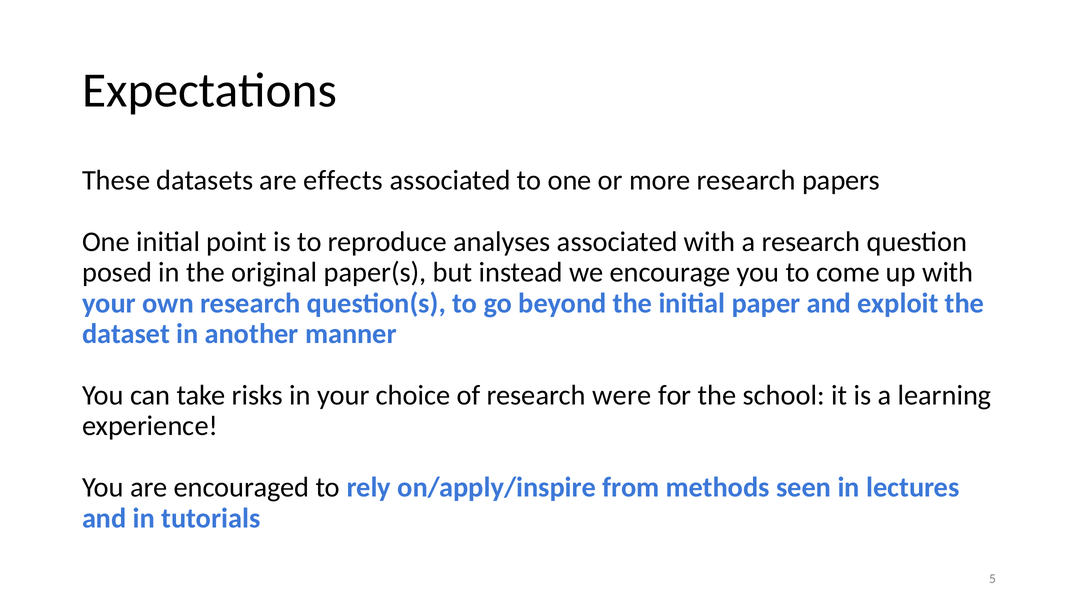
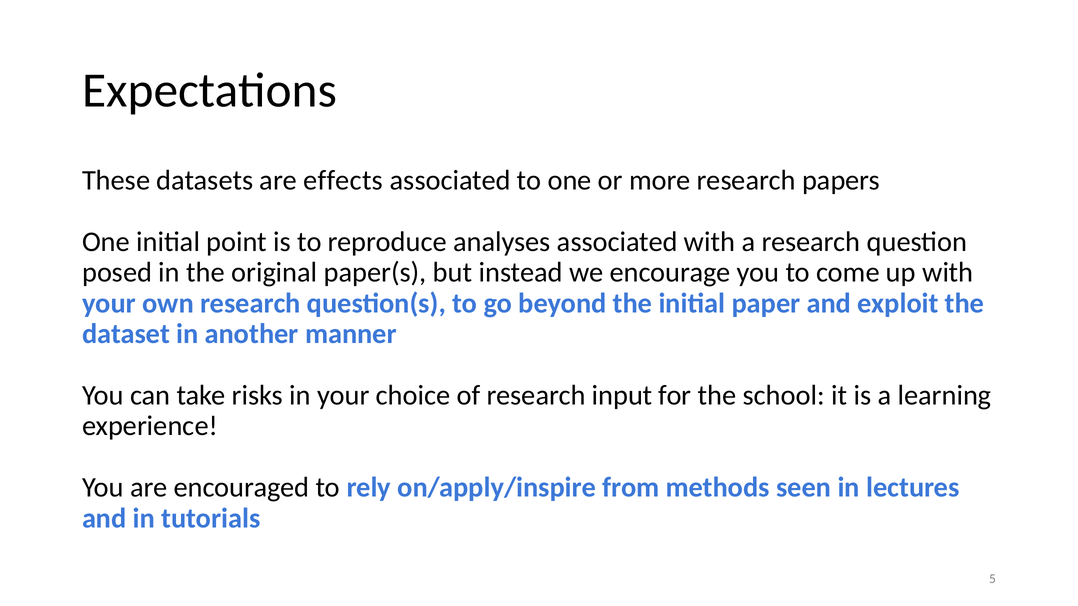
were: were -> input (622, 396)
